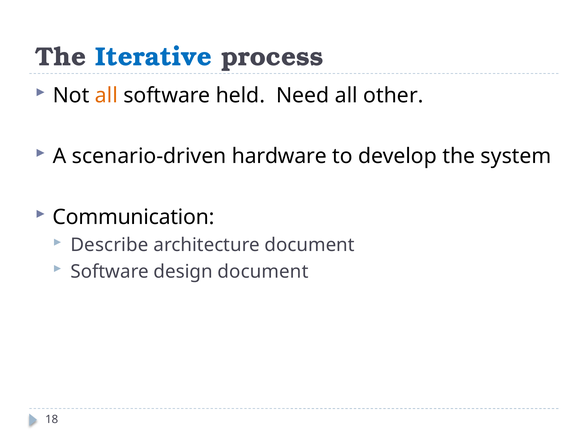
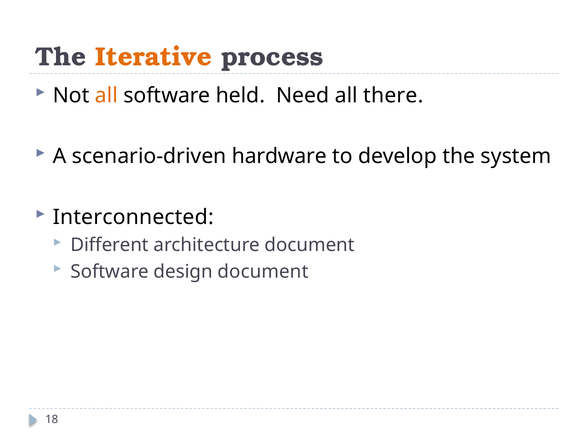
Iterative colour: blue -> orange (154, 57)
other: other -> there (393, 96)
Communication: Communication -> Interconnected (133, 217)
Describe: Describe -> Different (110, 245)
